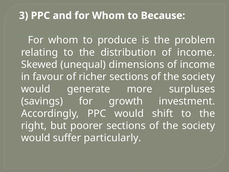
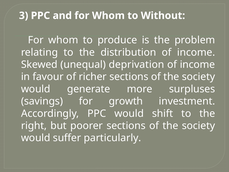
Because: Because -> Without (163, 16)
dimensions: dimensions -> deprivation (136, 64)
